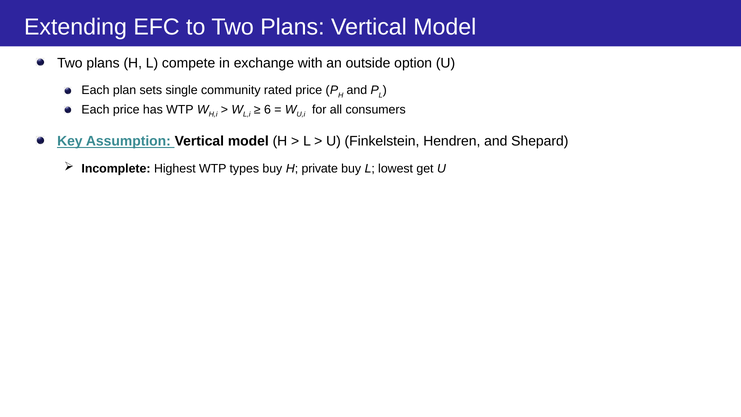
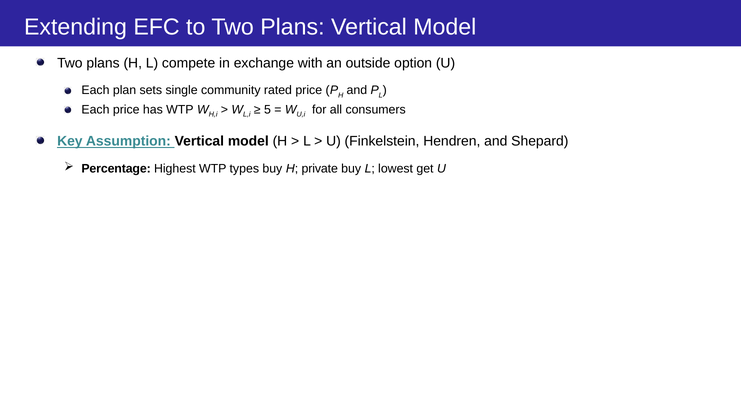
6: 6 -> 5 (267, 110)
Incomplete: Incomplete -> Percentage (116, 169)
